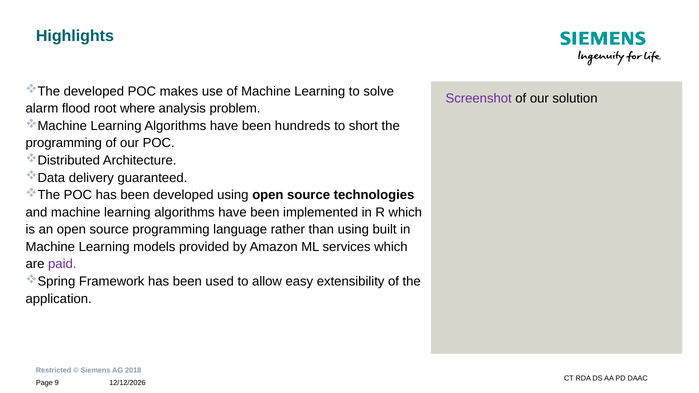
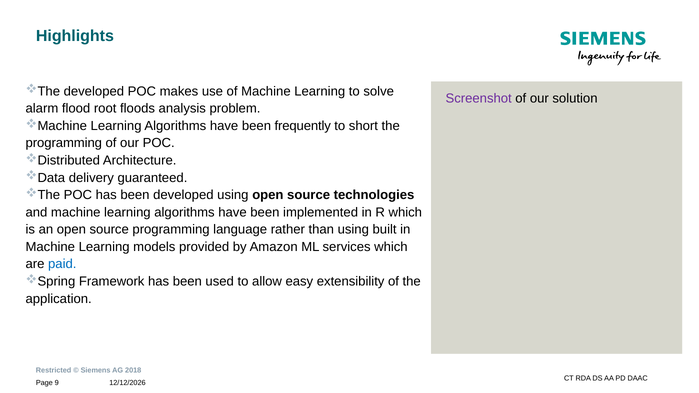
where: where -> floods (138, 109)
hundreds: hundreds -> frequently (303, 126)
paid colour: purple -> blue (62, 264)
